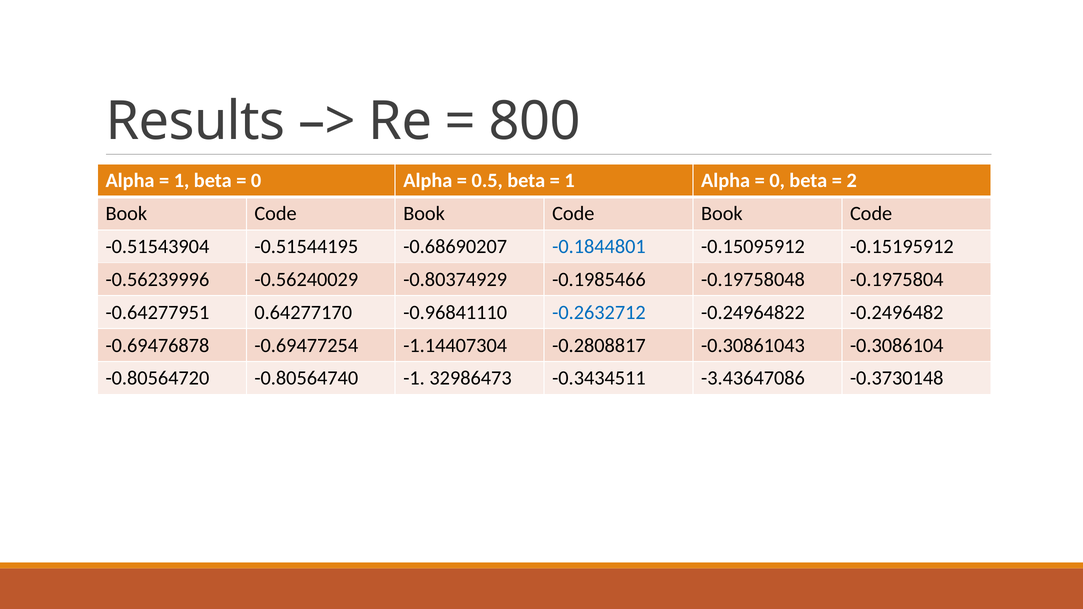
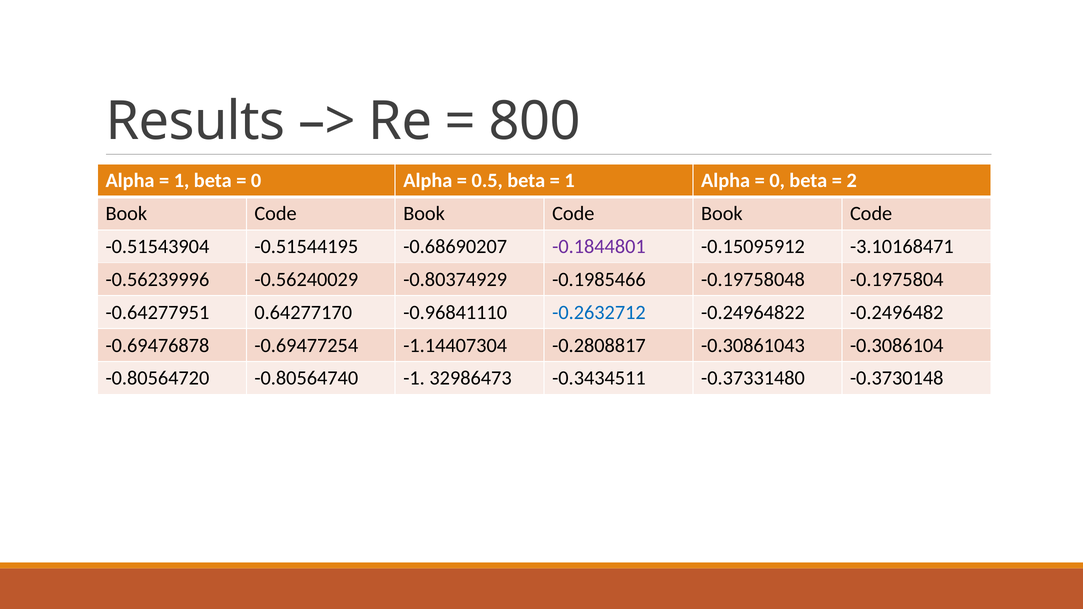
-0.1844801 colour: blue -> purple (599, 247)
-0.15195912: -0.15195912 -> -3.10168471 (902, 247)
-3.43647086: -3.43647086 -> -0.37331480 (753, 378)
